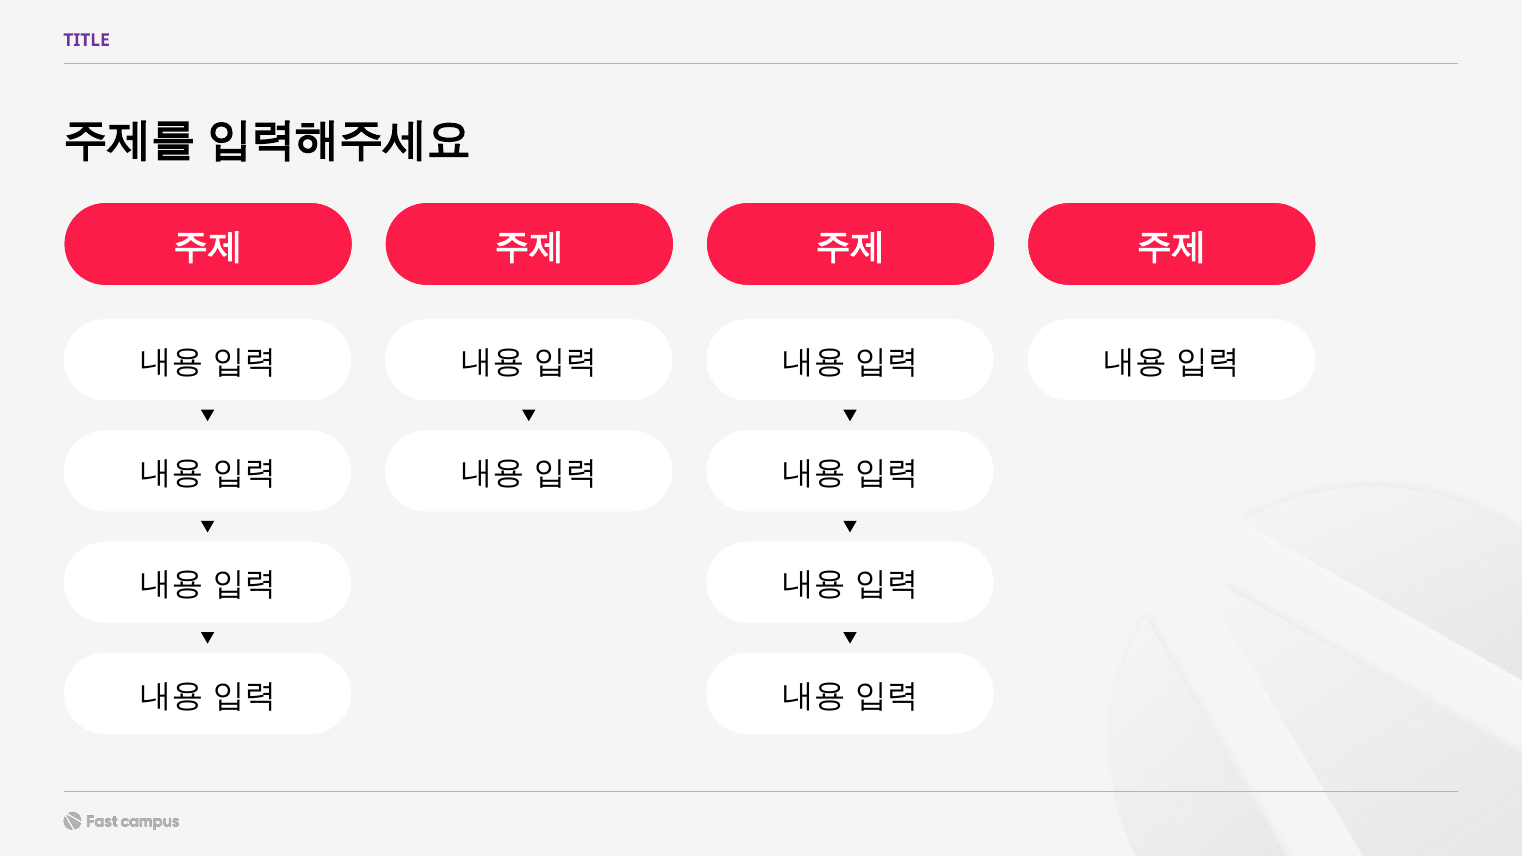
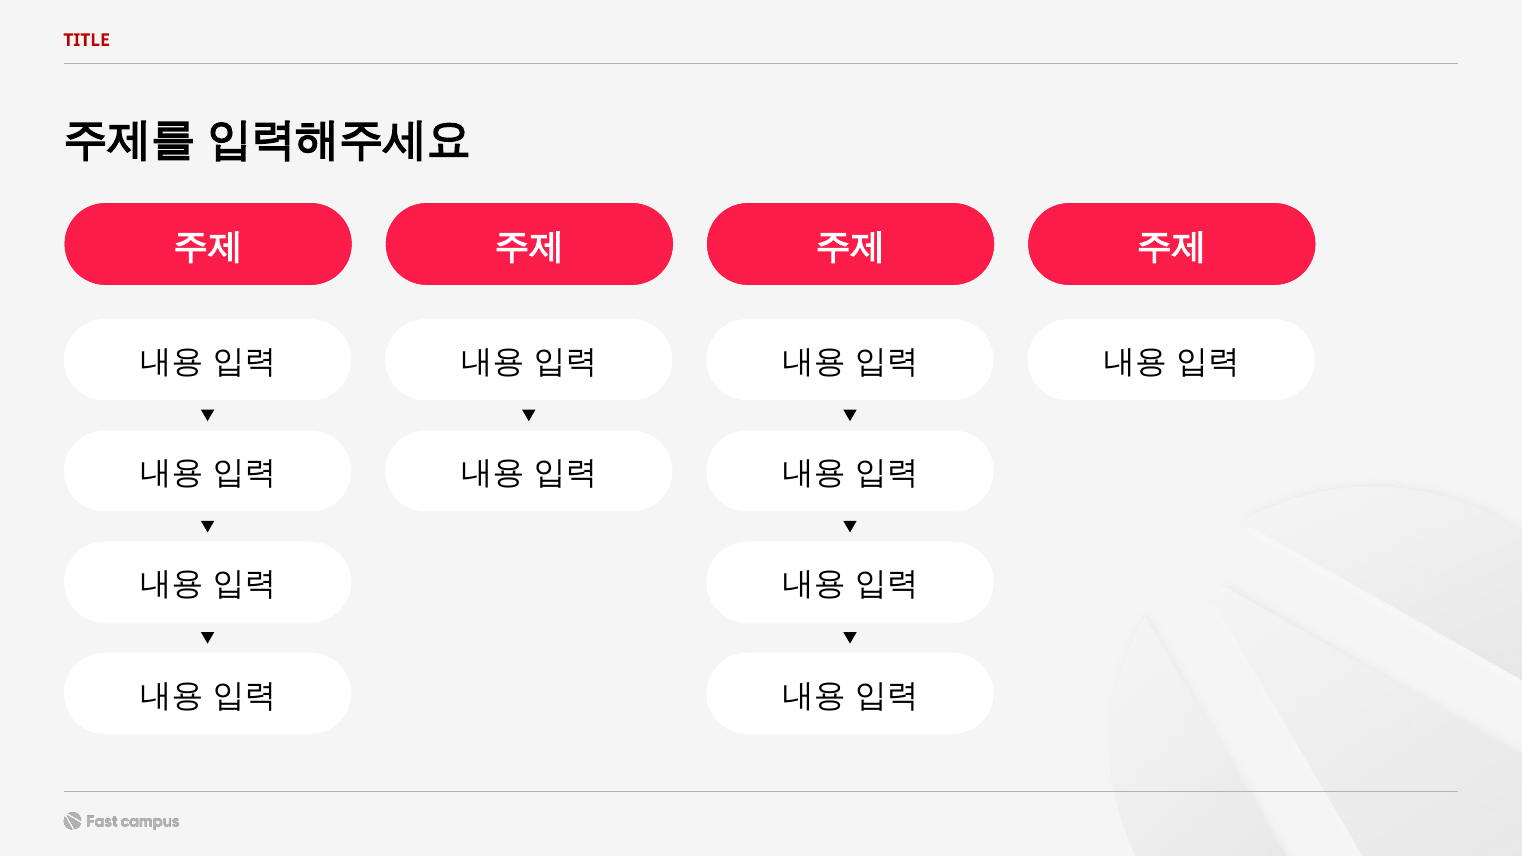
TITLE colour: purple -> red (87, 40)
